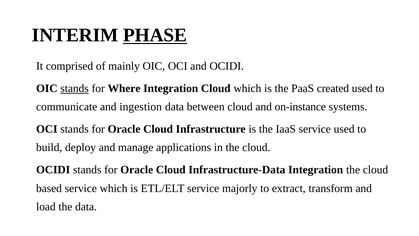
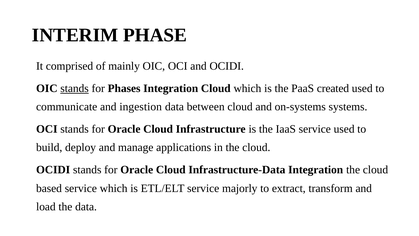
PHASE underline: present -> none (155, 35)
Where: Where -> Phases (124, 88)
on-instance: on-instance -> on-systems (300, 107)
